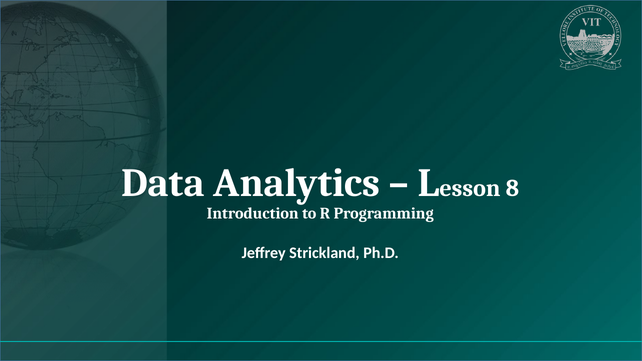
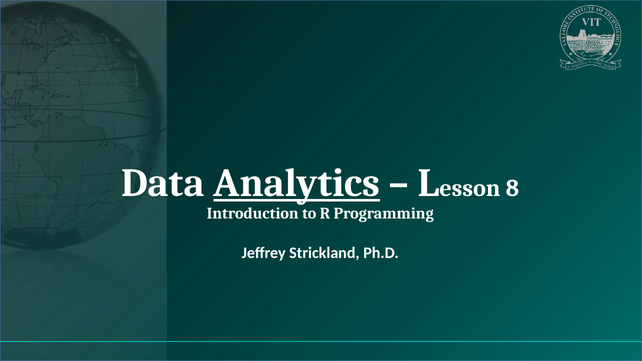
Analytics underline: none -> present (297, 183)
